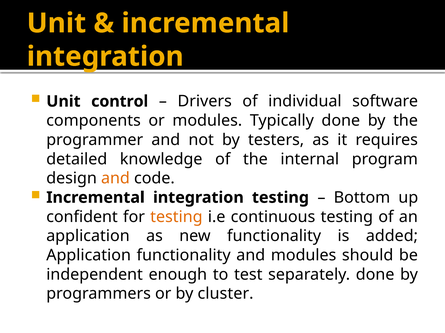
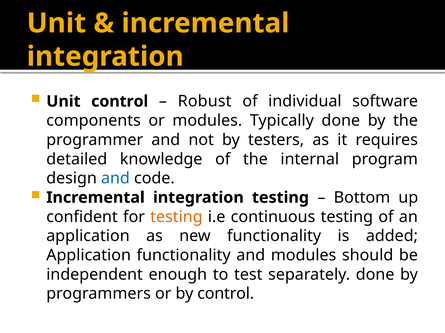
Drivers: Drivers -> Robust (205, 102)
and colour: orange -> blue (115, 179)
by cluster: cluster -> control (226, 294)
